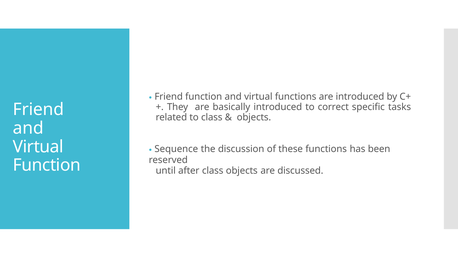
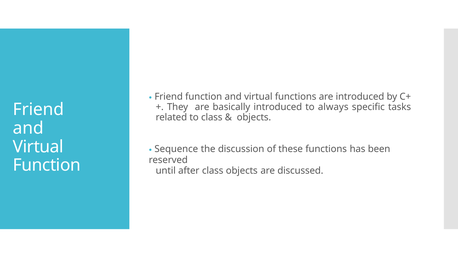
correct: correct -> always (333, 107)
